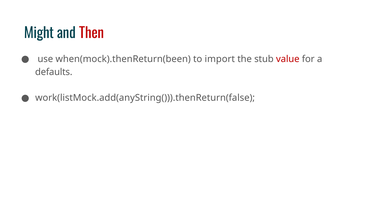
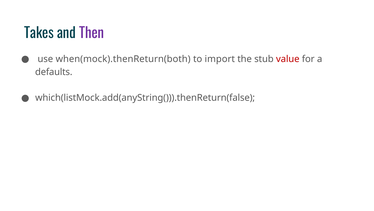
Might: Might -> Takes (39, 33)
Then colour: red -> purple (92, 33)
when(mock).thenReturn(been: when(mock).thenReturn(been -> when(mock).thenReturn(both (123, 59)
work(listMock.add(anyString())).thenReturn(false: work(listMock.add(anyString())).thenReturn(false -> which(listMock.add(anyString())).thenReturn(false (145, 98)
